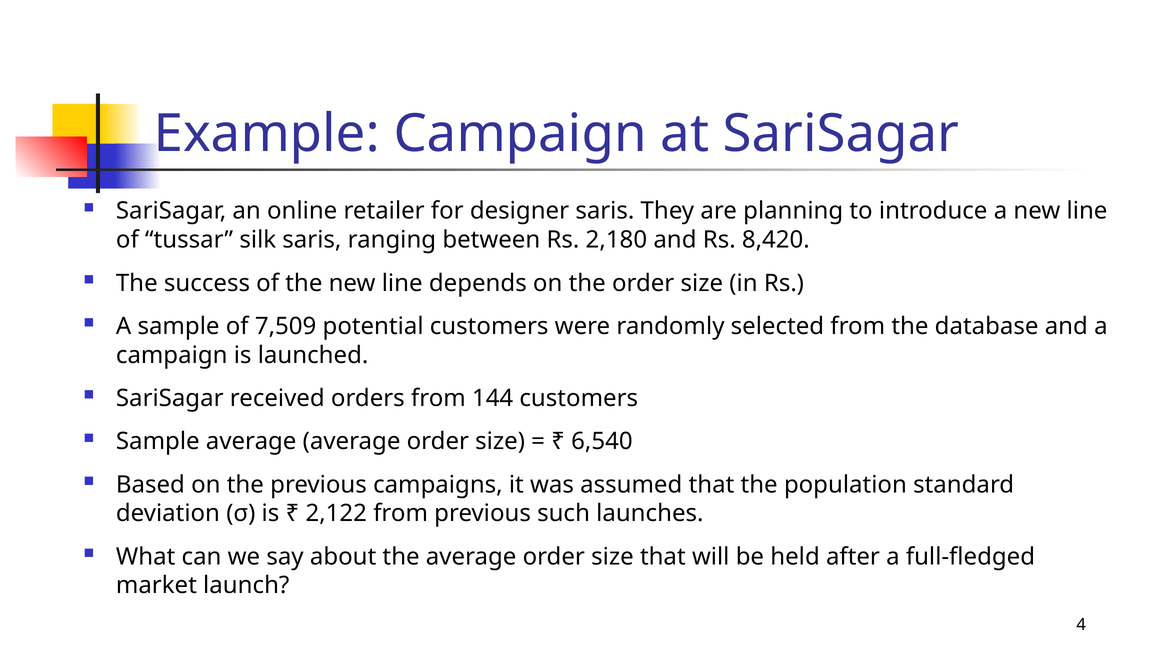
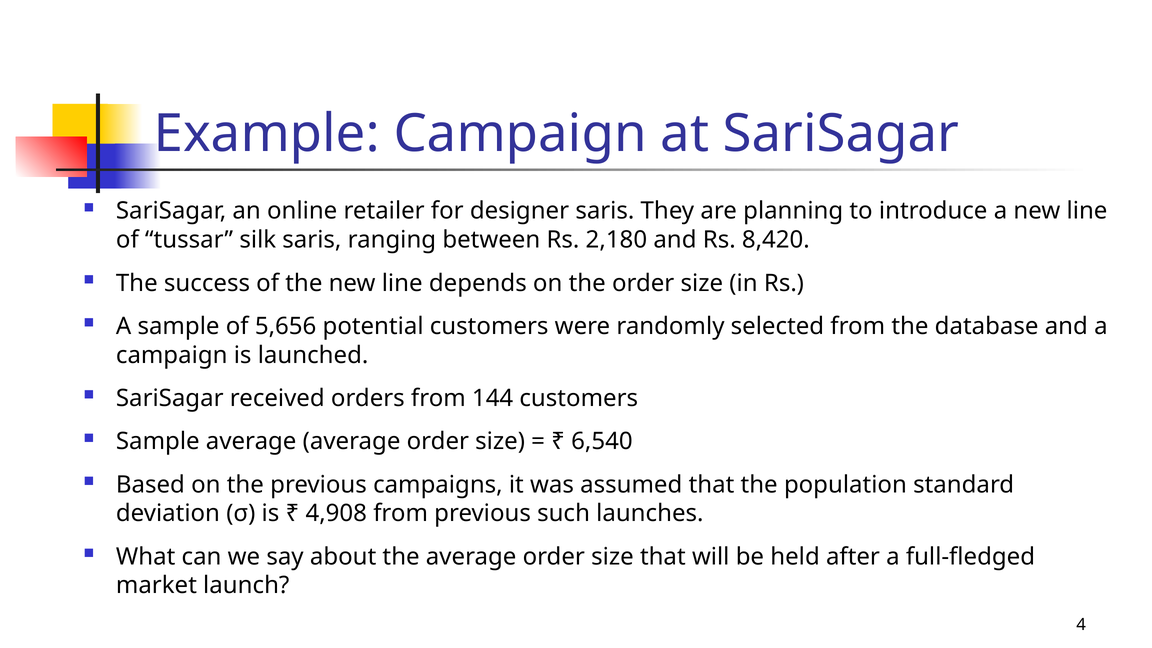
7,509: 7,509 -> 5,656 (286, 326)
2,122: 2,122 -> 4,908 (336, 513)
